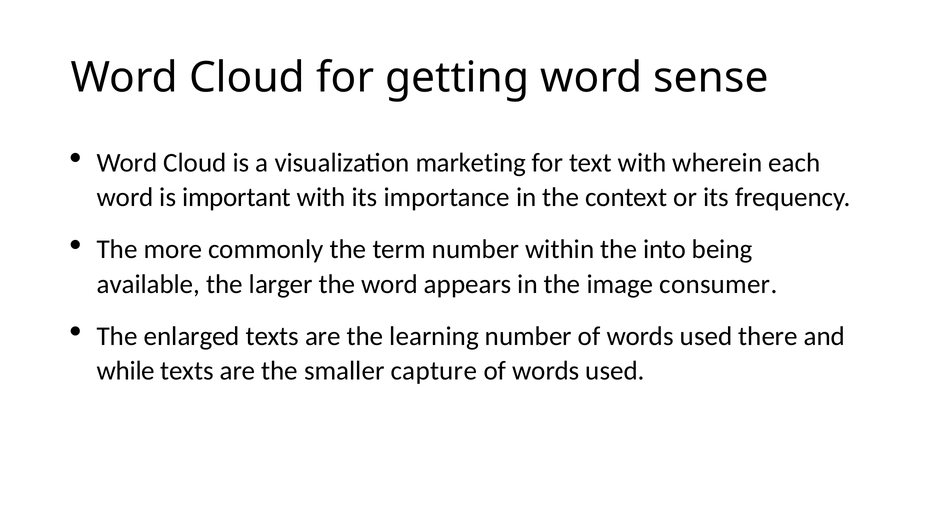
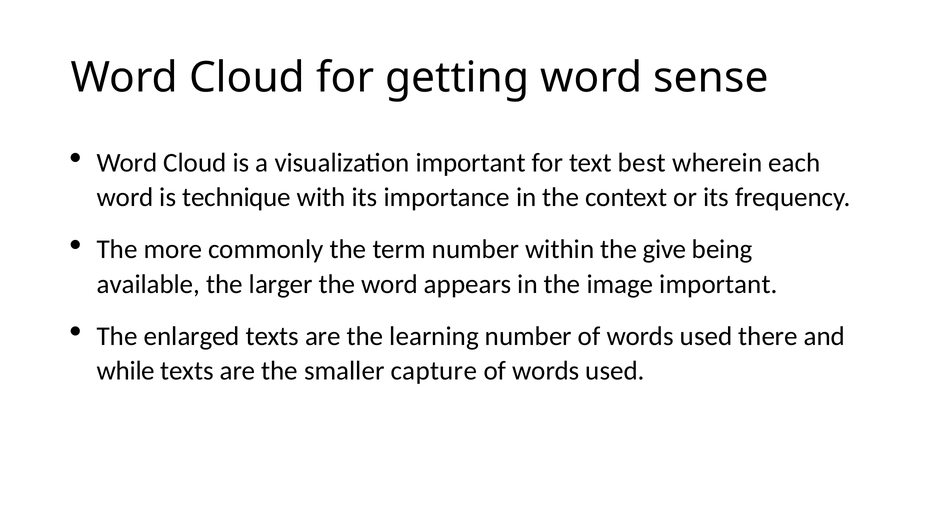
visualization marketing: marketing -> important (471, 163)
text with: with -> best (642, 163)
important: important -> technique (237, 197)
into: into -> give (665, 249)
image consumer: consumer -> important (719, 284)
